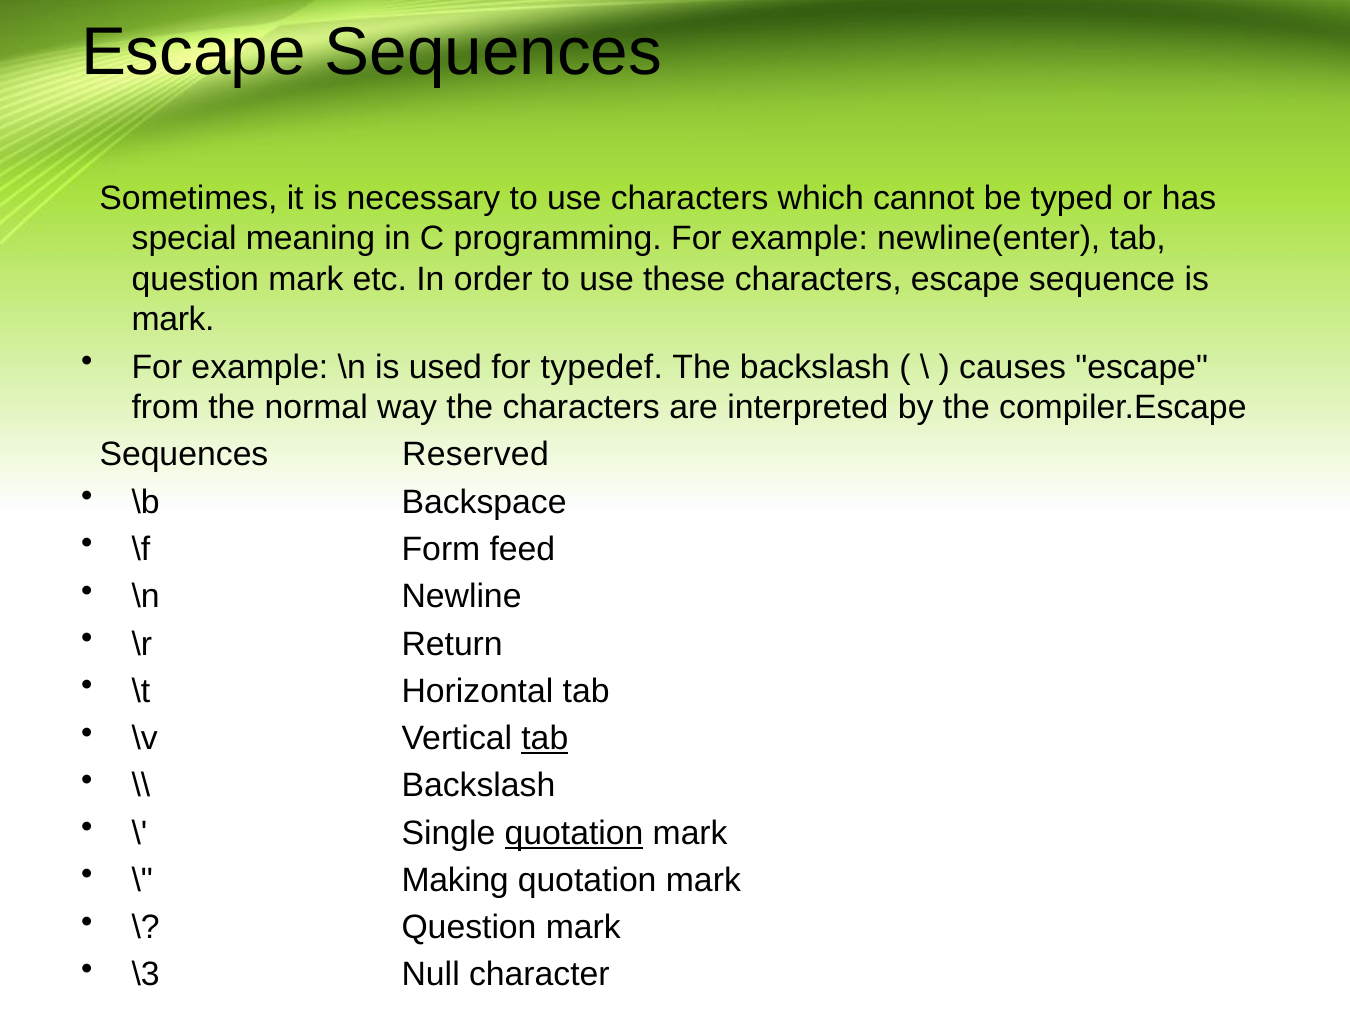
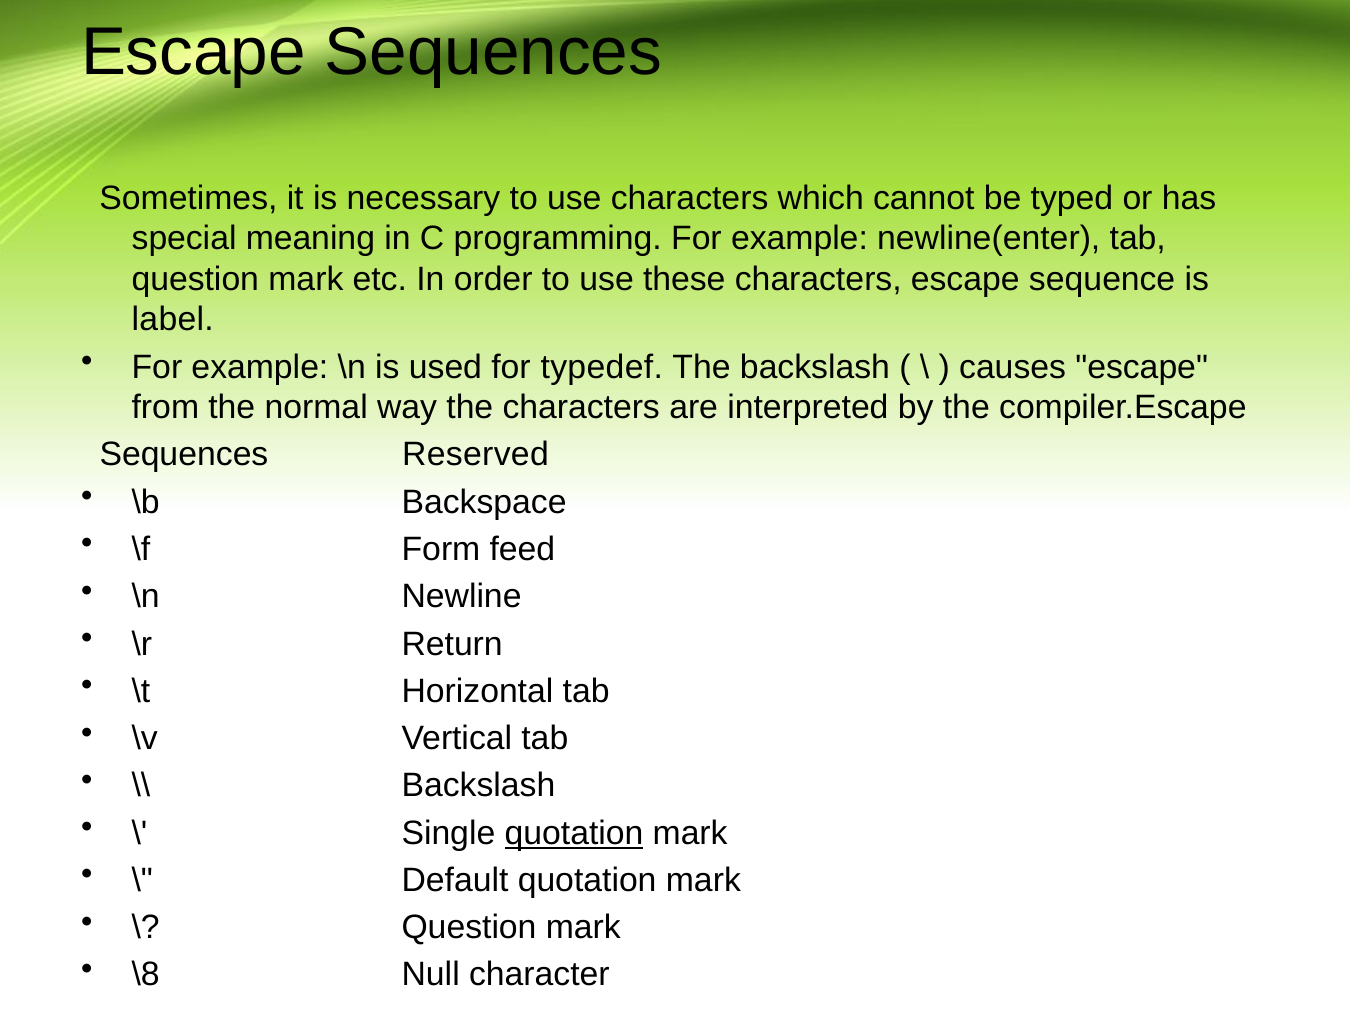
mark: mark -> label (173, 320)
tab underline: present -> none (545, 738)
Making: Making -> Default (455, 880)
\3: \3 -> \8 (146, 974)
